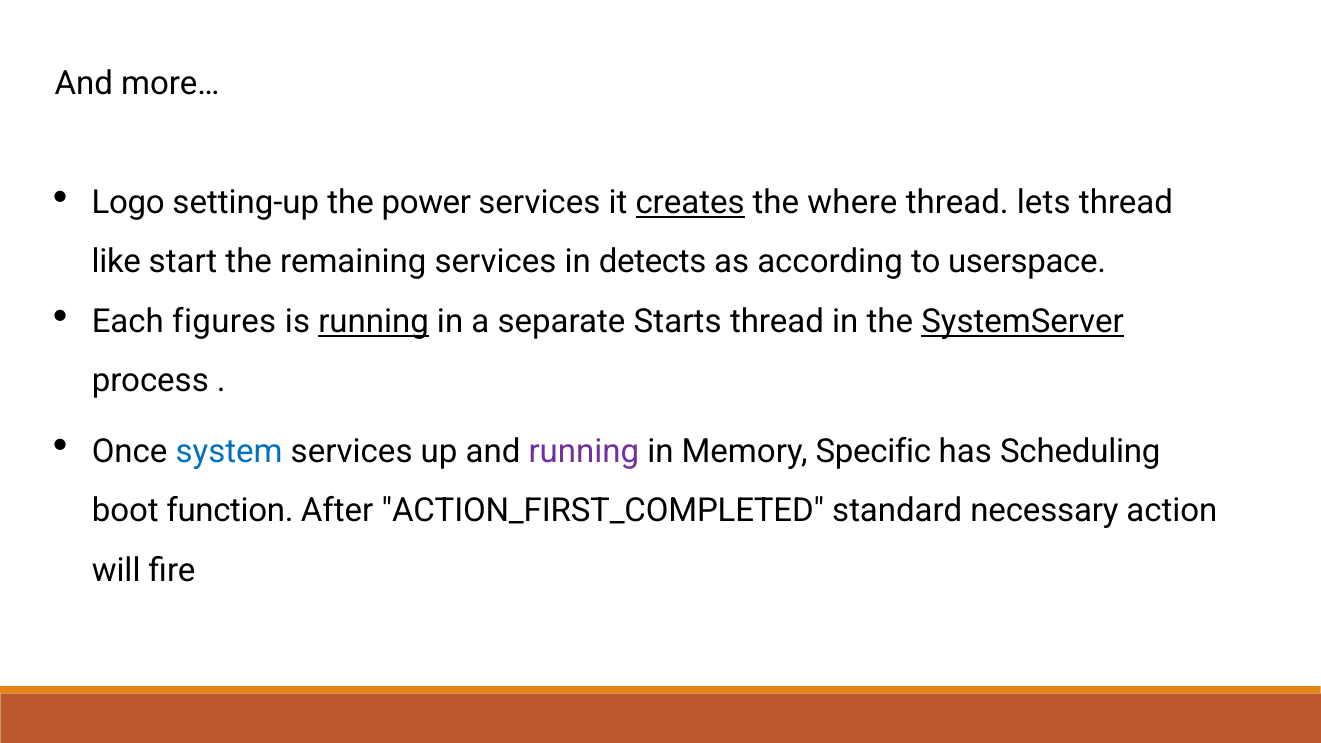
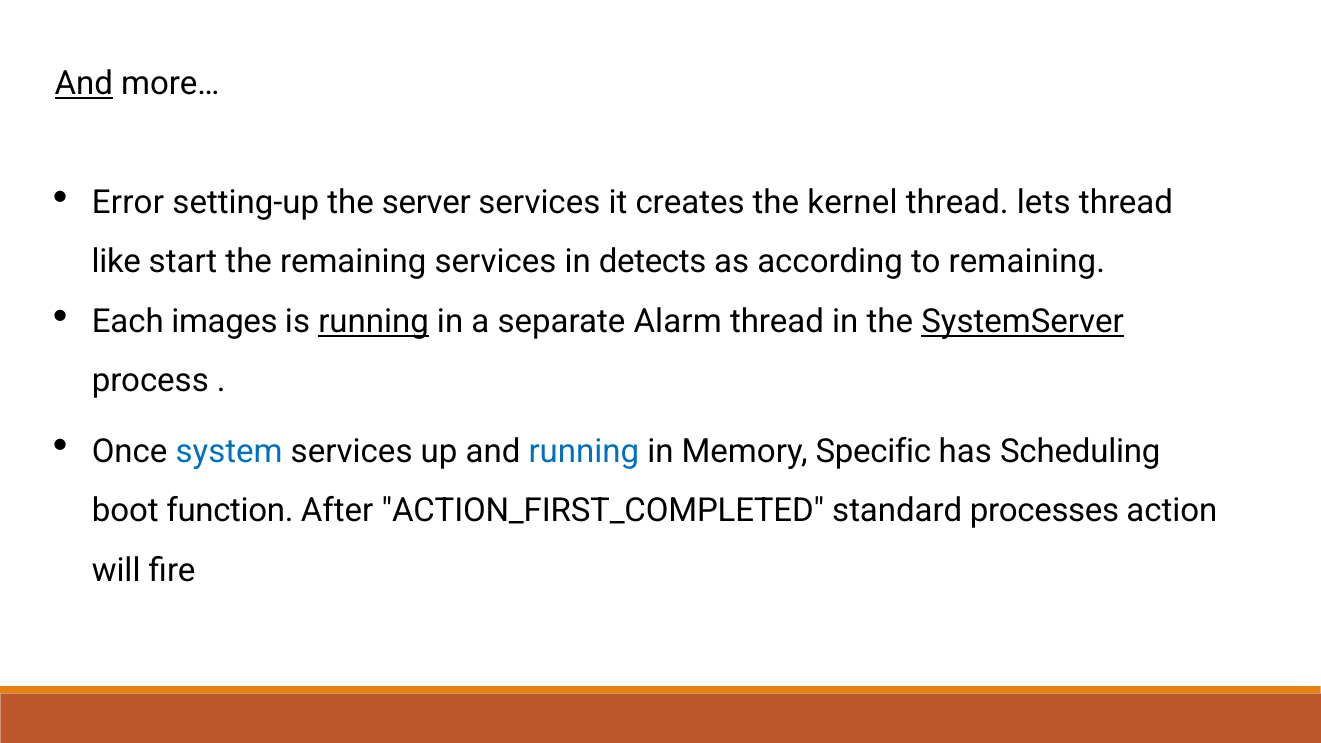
And underline: none -> present (84, 84)
Logo: Logo -> Error (128, 203)
power: power -> server (426, 203)
creates underline: present -> none (690, 203)
where: where -> kernel (852, 203)
to userspace: userspace -> remaining (1027, 262)
figures: figures -> images (225, 322)
Starts: Starts -> Alarm (678, 322)
running colour: purple -> blue (584, 451)
necessary: necessary -> processes (1045, 511)
